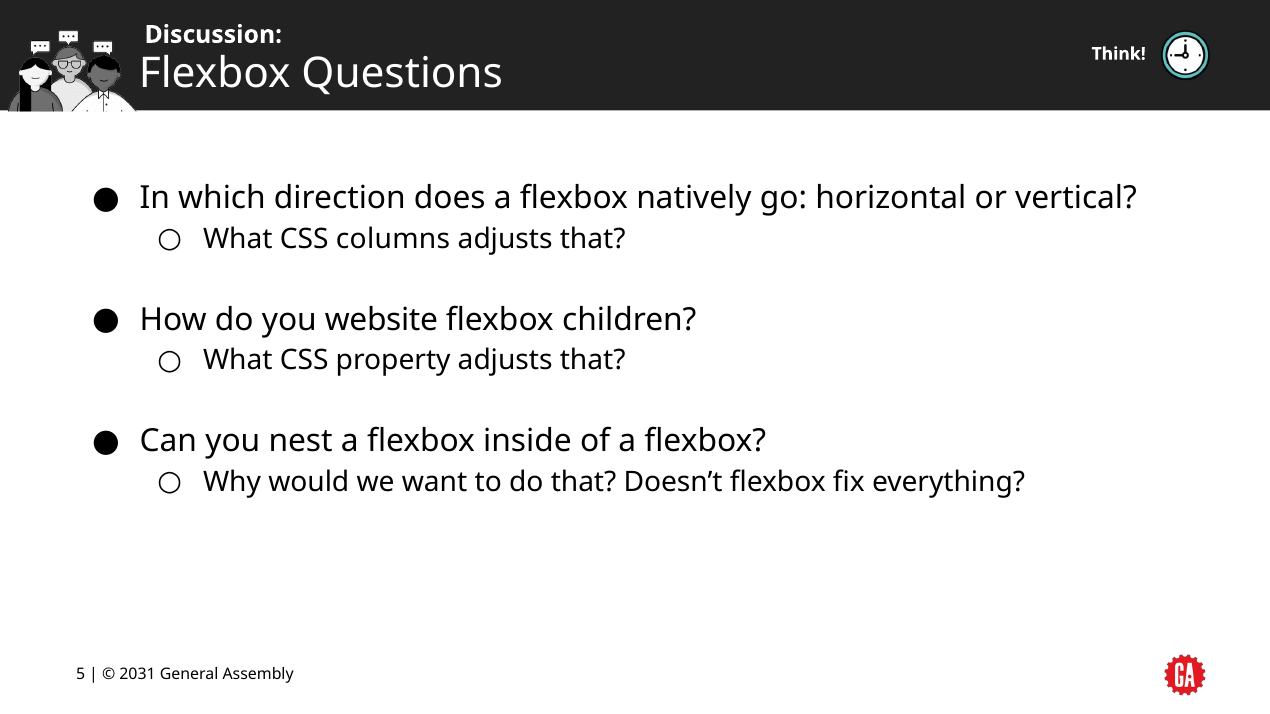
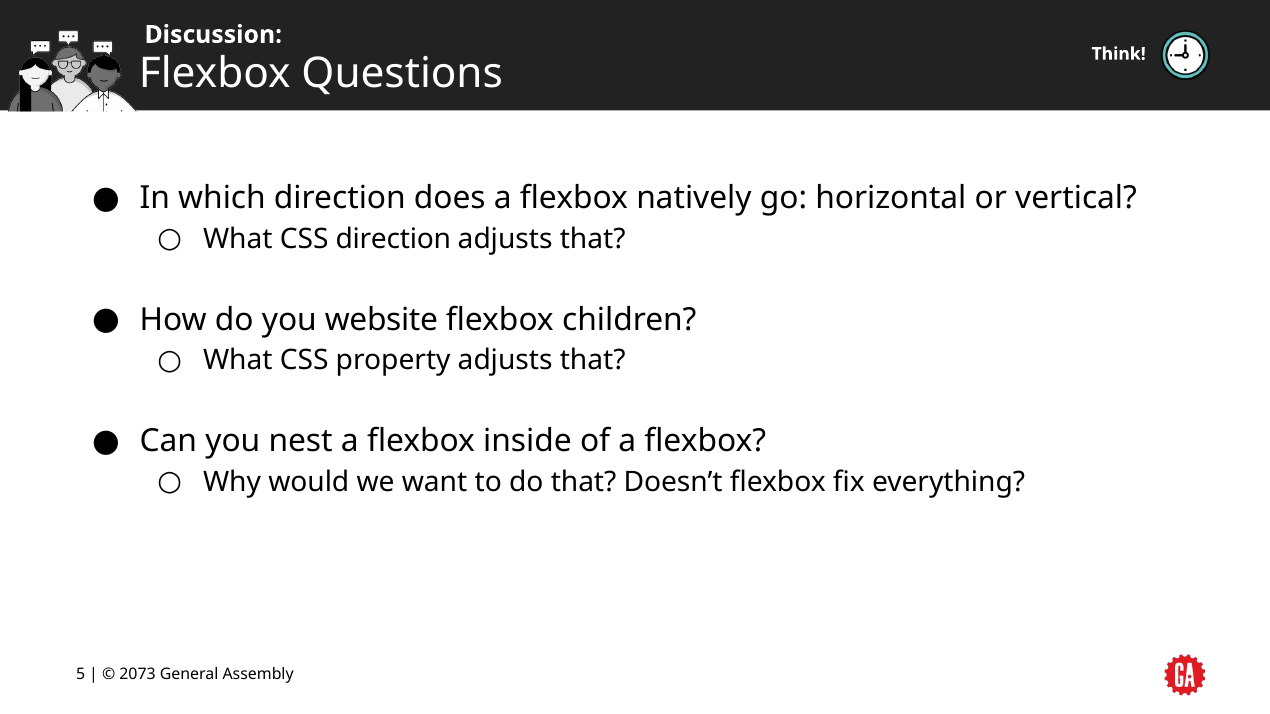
CSS columns: columns -> direction (393, 239)
2031: 2031 -> 2073 (138, 675)
